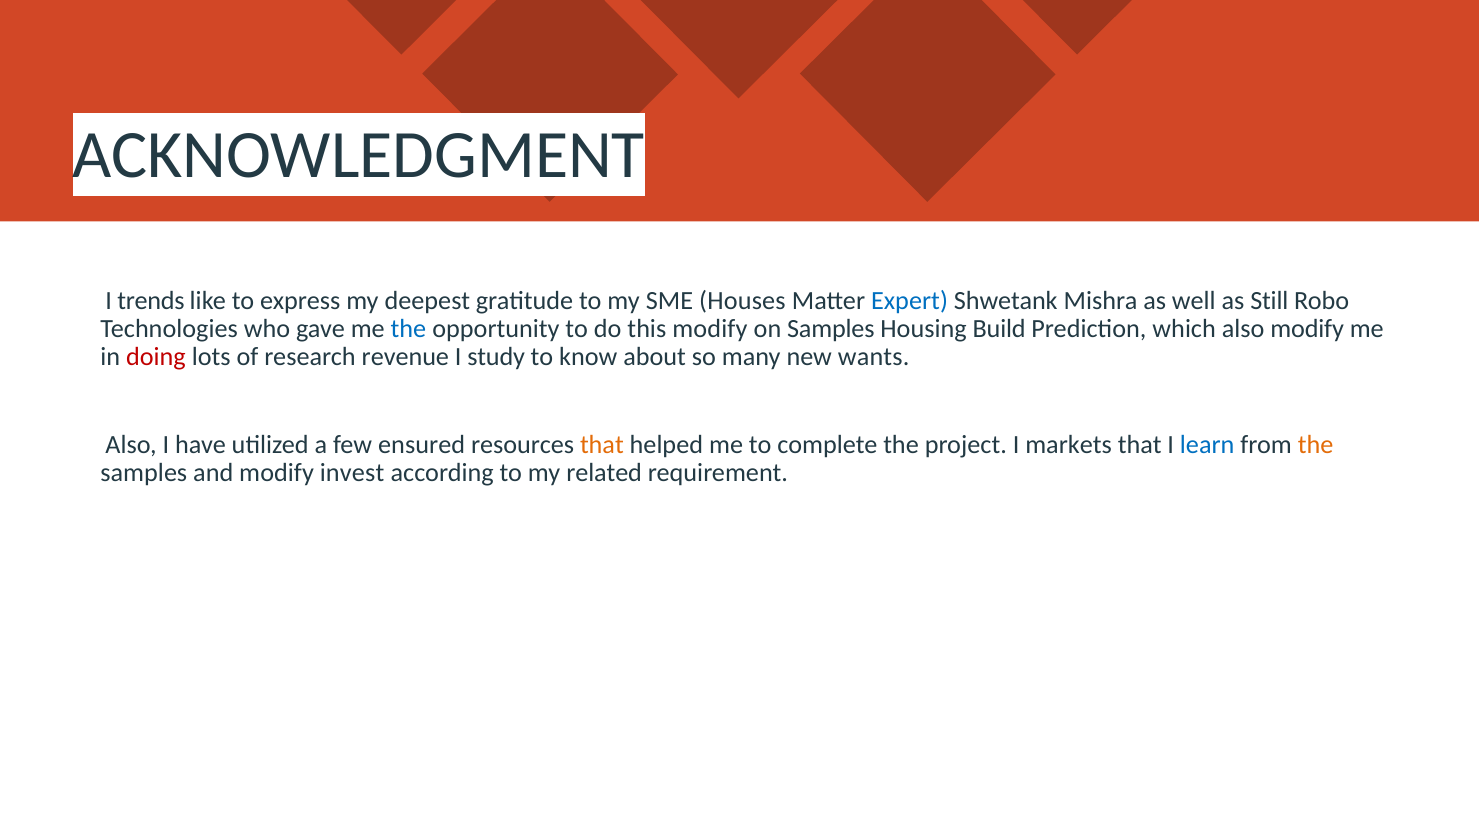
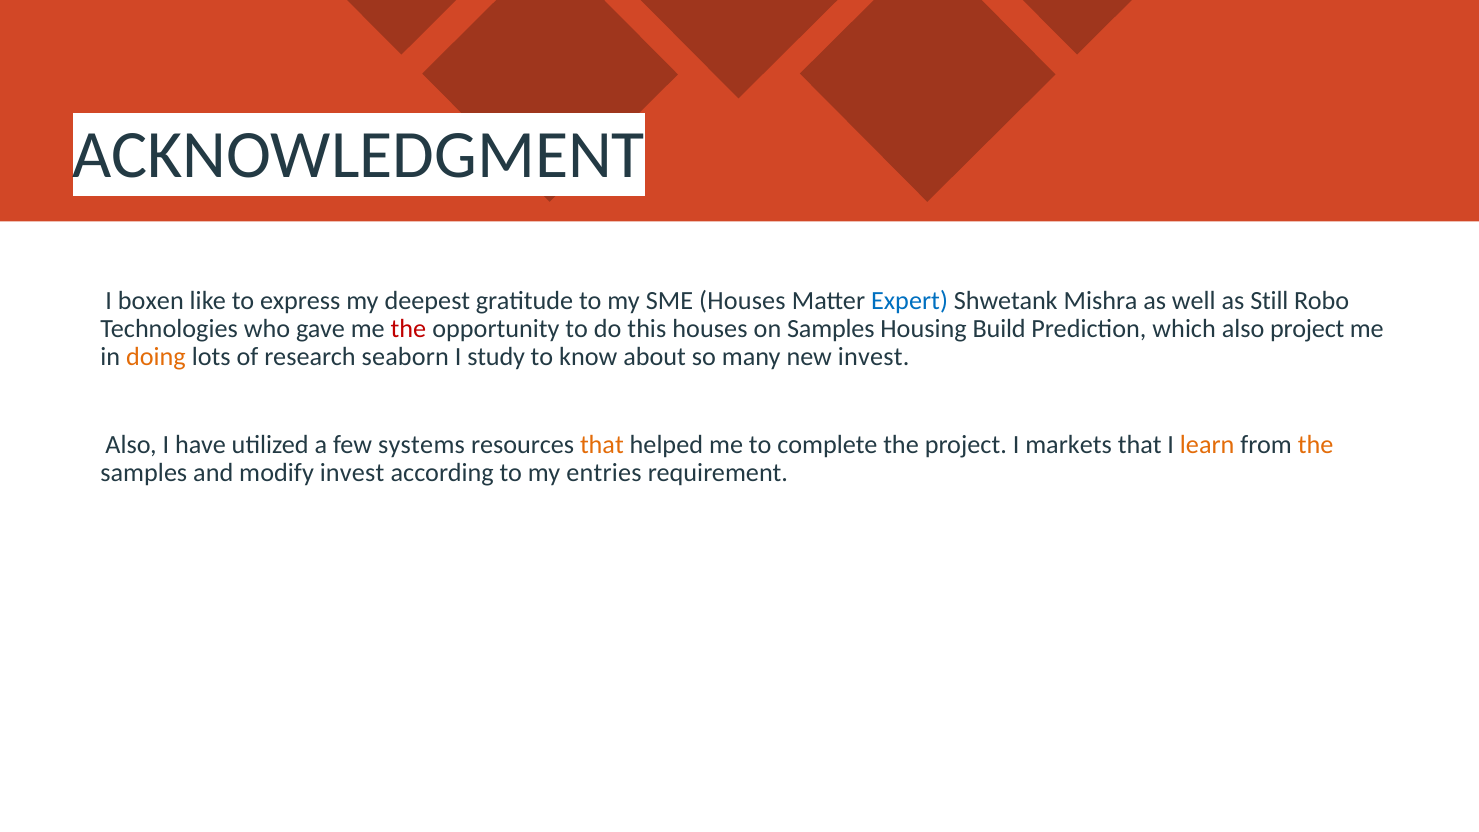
trends: trends -> boxen (151, 301)
the colour: blue -> red (408, 329)
this modify: modify -> houses (710, 329)
also modify: modify -> project (1307, 329)
doing colour: red -> orange (156, 357)
revenue: revenue -> seaborn (405, 357)
new wants: wants -> invest (874, 357)
ensured: ensured -> systems (422, 445)
learn colour: blue -> orange (1207, 445)
related: related -> entries (604, 473)
